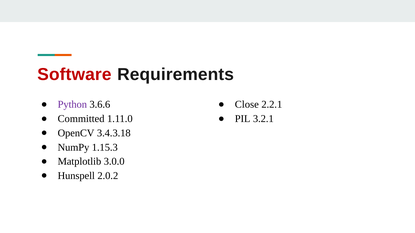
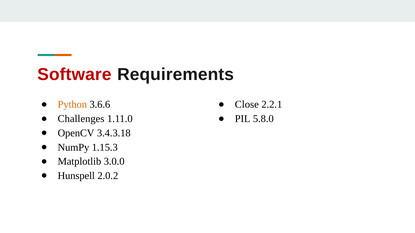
Python colour: purple -> orange (72, 105)
Committed: Committed -> Challenges (81, 119)
3.2.1: 3.2.1 -> 5.8.0 (263, 119)
